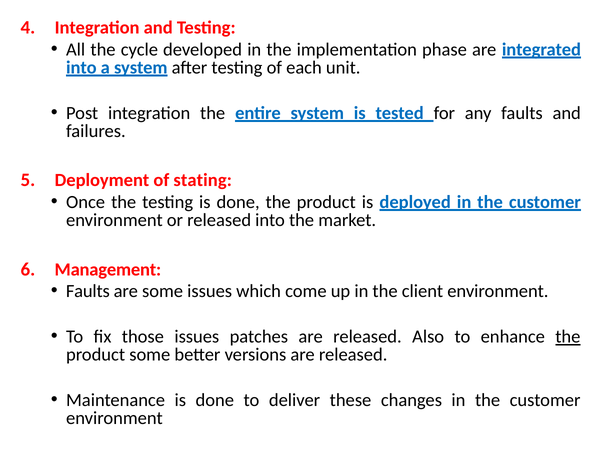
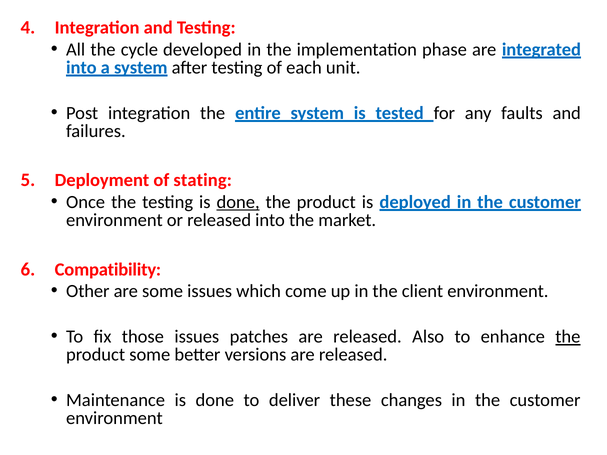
done underline: none -> present (238, 202)
Management: Management -> Compatibility (108, 270)
Faults: Faults -> Other (88, 291)
